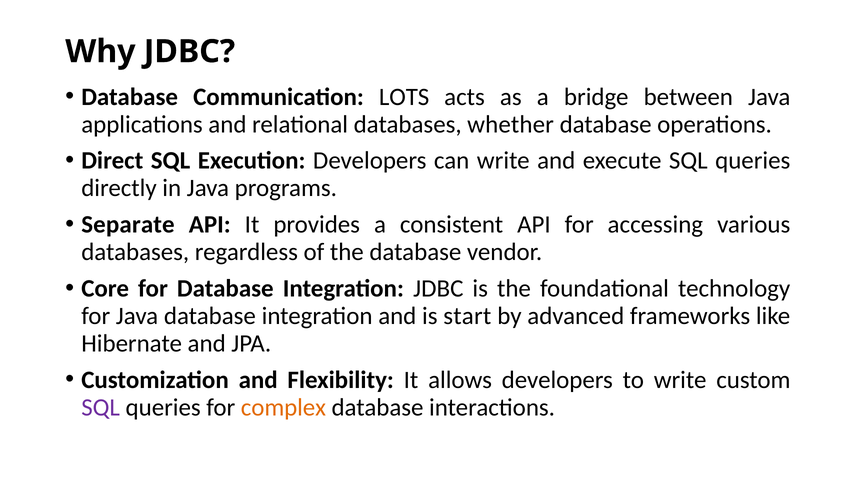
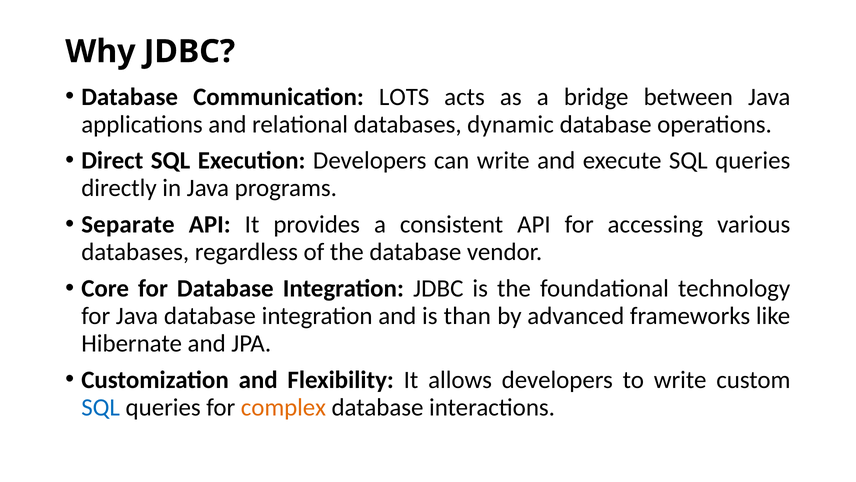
whether: whether -> dynamic (511, 124)
start: start -> than (467, 316)
SQL colour: purple -> blue (101, 407)
